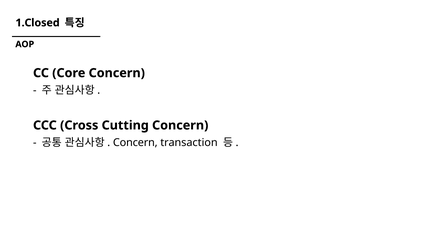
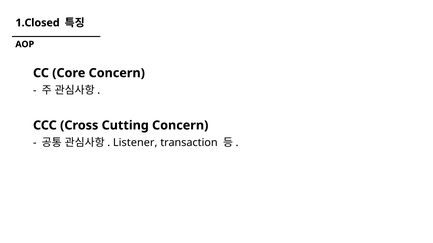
Concern: Concern -> Listener (135, 143)
